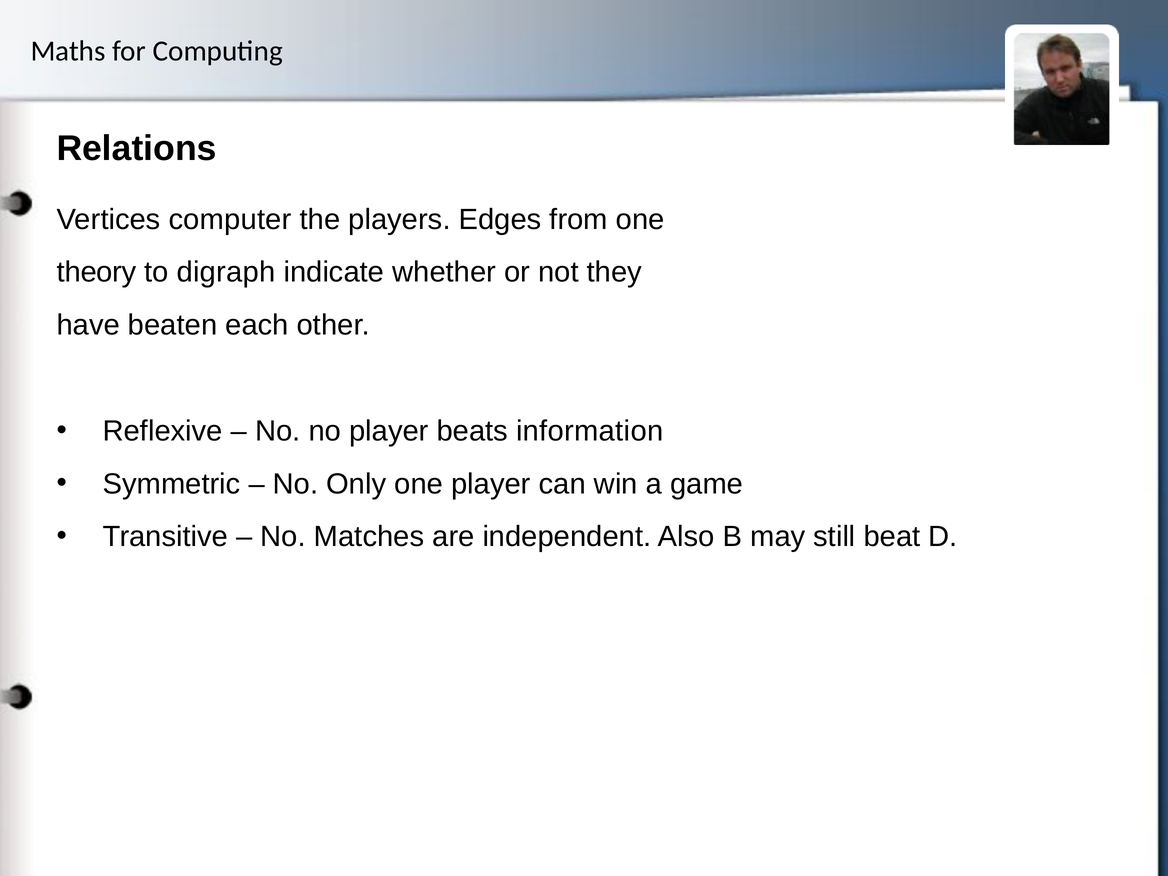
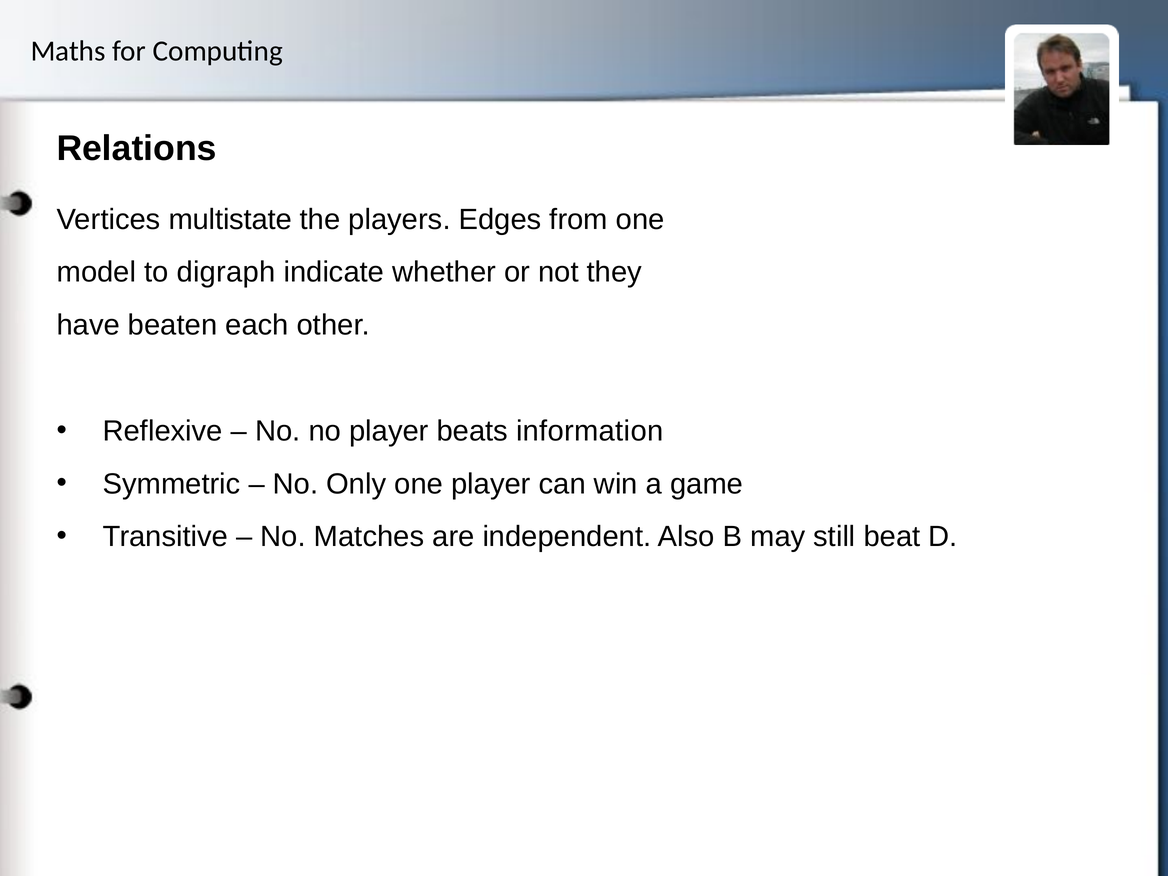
computer: computer -> multistate (230, 219)
theory: theory -> model (96, 272)
